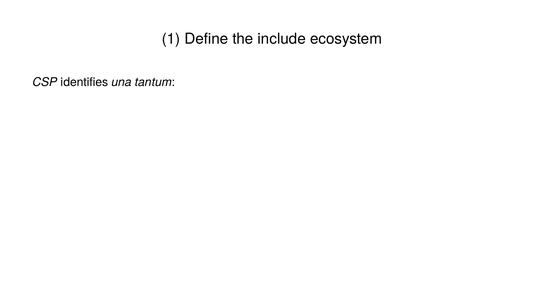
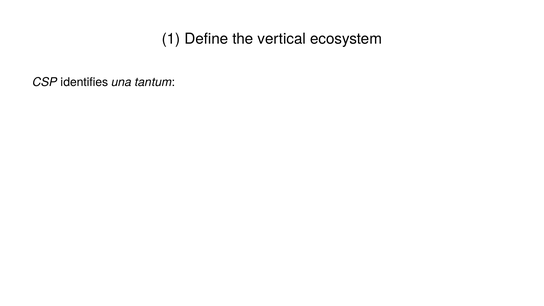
include: include -> vertical (282, 39)
